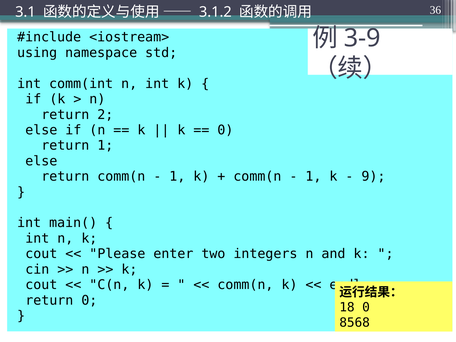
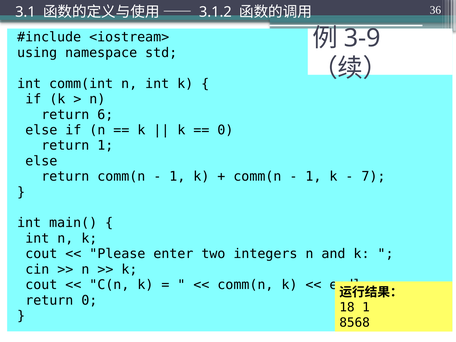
2: 2 -> 6 (105, 115)
9: 9 -> 7 (373, 177)
18 0: 0 -> 1 (366, 307)
